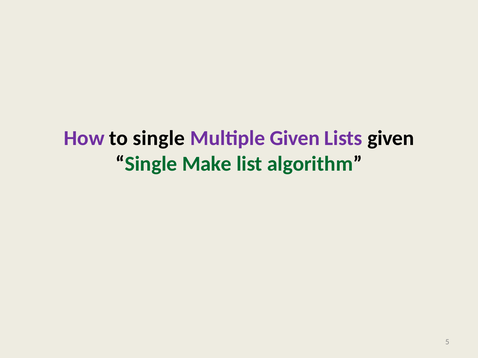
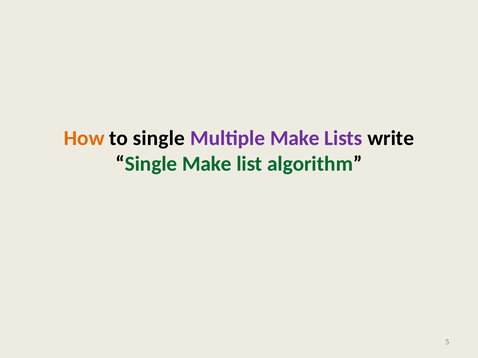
How colour: purple -> orange (84, 139)
Multiple Given: Given -> Make (295, 139)
Lists given: given -> write (391, 139)
